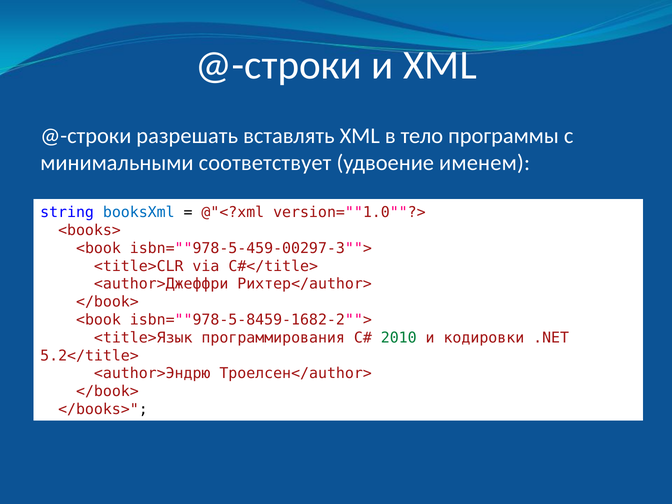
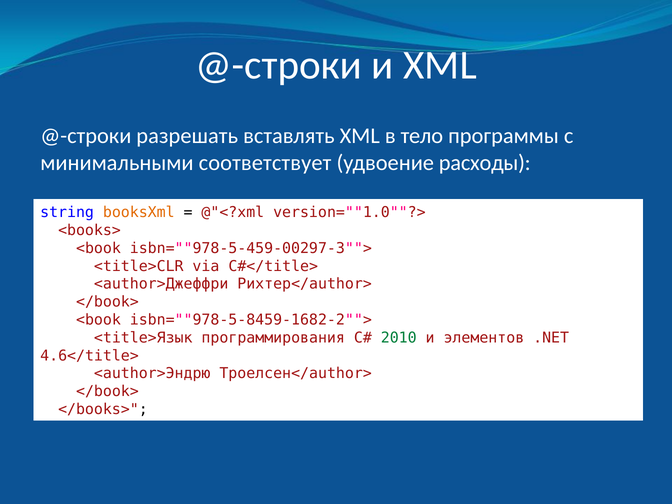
именем: именем -> расходы (485, 163)
booksXml colour: blue -> orange (139, 212)
кодировки: кодировки -> элементов (484, 338)
5.2</title>: 5.2</title> -> 4.6</title> (90, 356)
